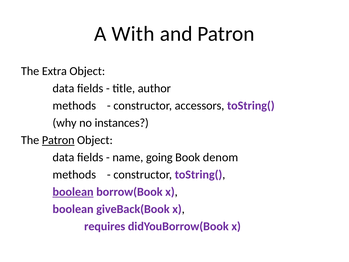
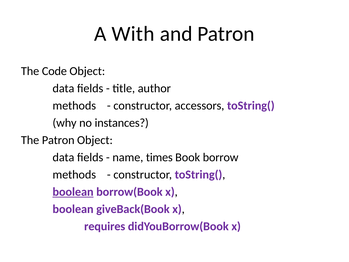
Extra: Extra -> Code (54, 71)
Patron underline: present -> none (58, 140)
going: going -> times (159, 157)
denom: denom -> borrow (221, 157)
